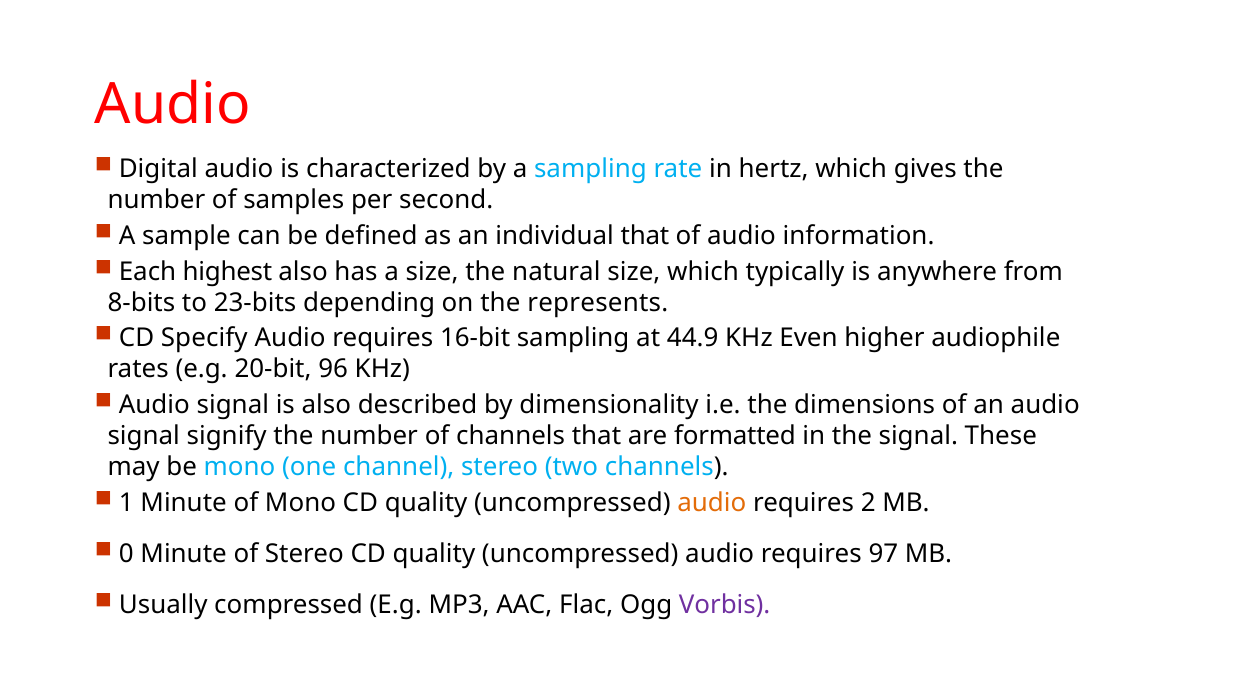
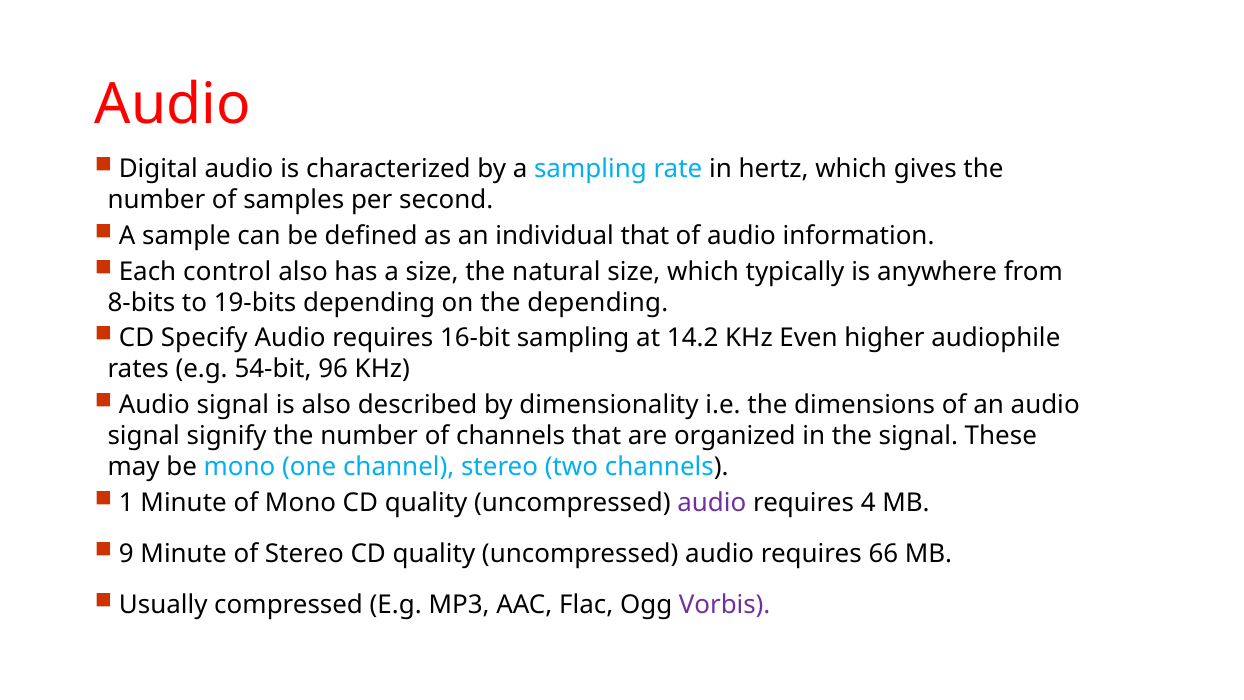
highest: highest -> control (227, 271)
23-bits: 23-bits -> 19-bits (255, 303)
the represents: represents -> depending (598, 303)
44.9: 44.9 -> 14.2 (693, 338)
20-bit: 20-bit -> 54-bit (273, 369)
formatted: formatted -> organized (735, 436)
audio colour: orange -> purple (712, 503)
2: 2 -> 4 (868, 503)
0: 0 -> 9 (126, 554)
97: 97 -> 66 (883, 554)
